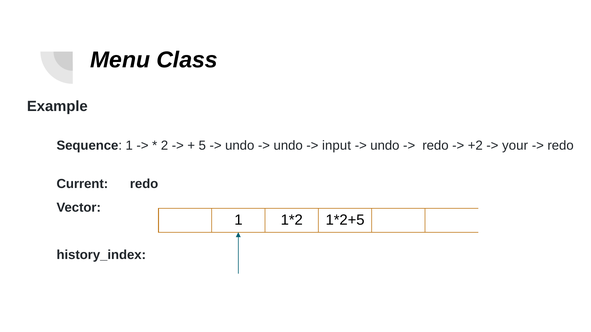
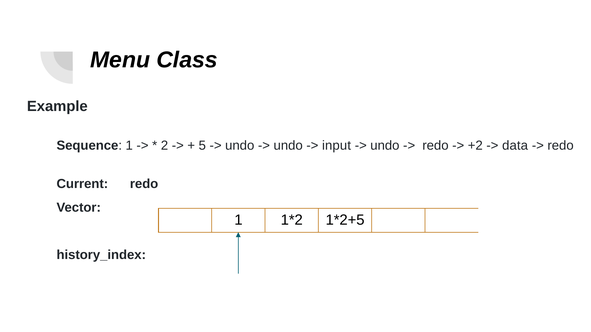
your: your -> data (515, 146)
